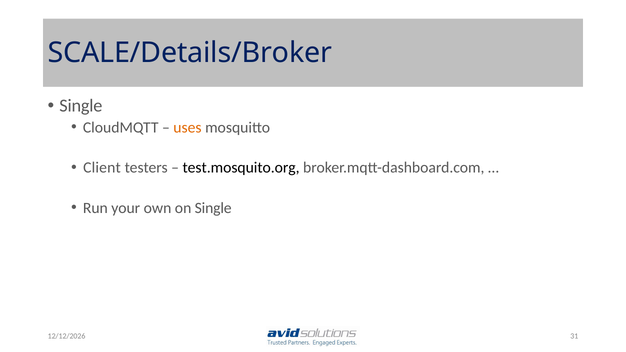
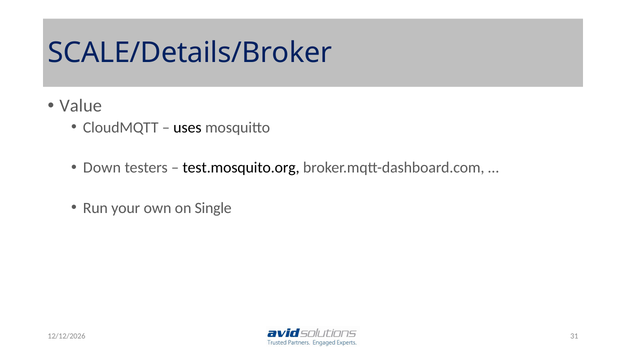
Single: Single -> Value (81, 106)
uses colour: orange -> black (187, 127)
Client: Client -> Down (102, 168)
